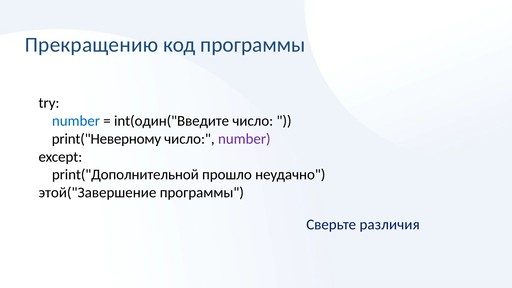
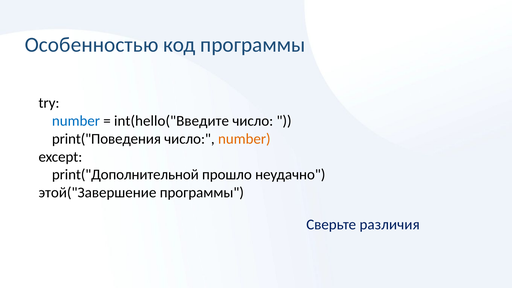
Прекращению: Прекращению -> Особенностью (92, 45)
int(один("Введите: int(один("Введите -> int(hello("Введите (172, 121)
print("Неверному: print("Неверному -> print("Поведения (106, 139)
number colour: purple -> orange (244, 139)
